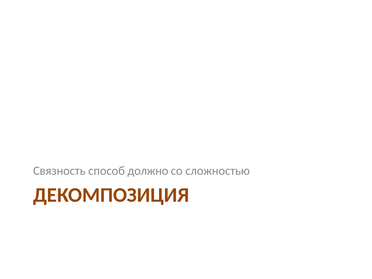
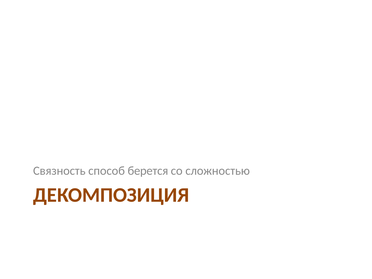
должно: должно -> берется (148, 171)
